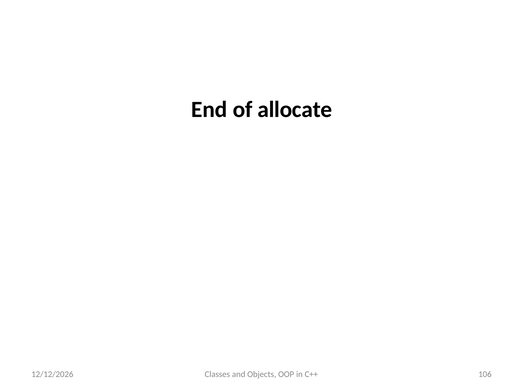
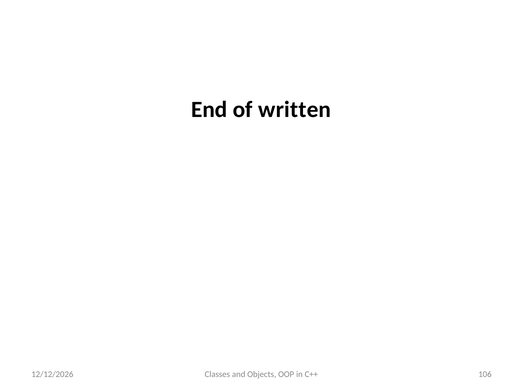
allocate: allocate -> written (295, 110)
